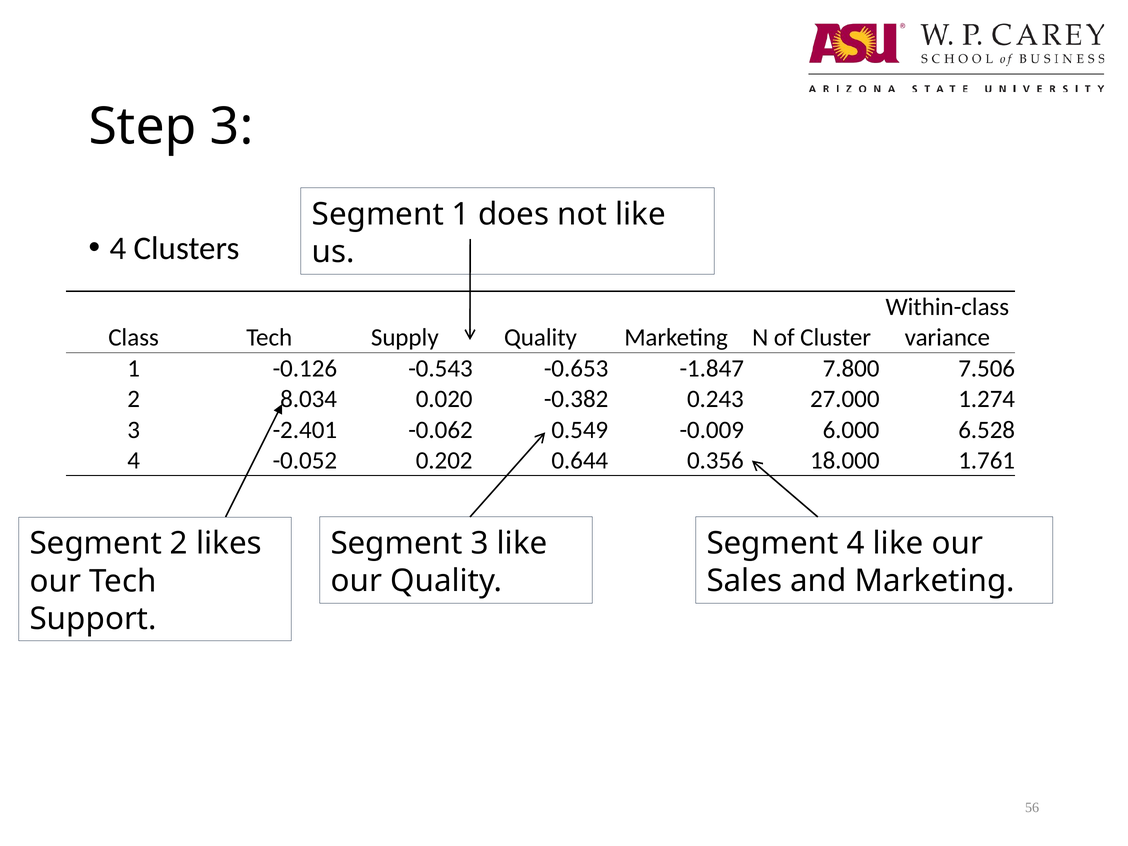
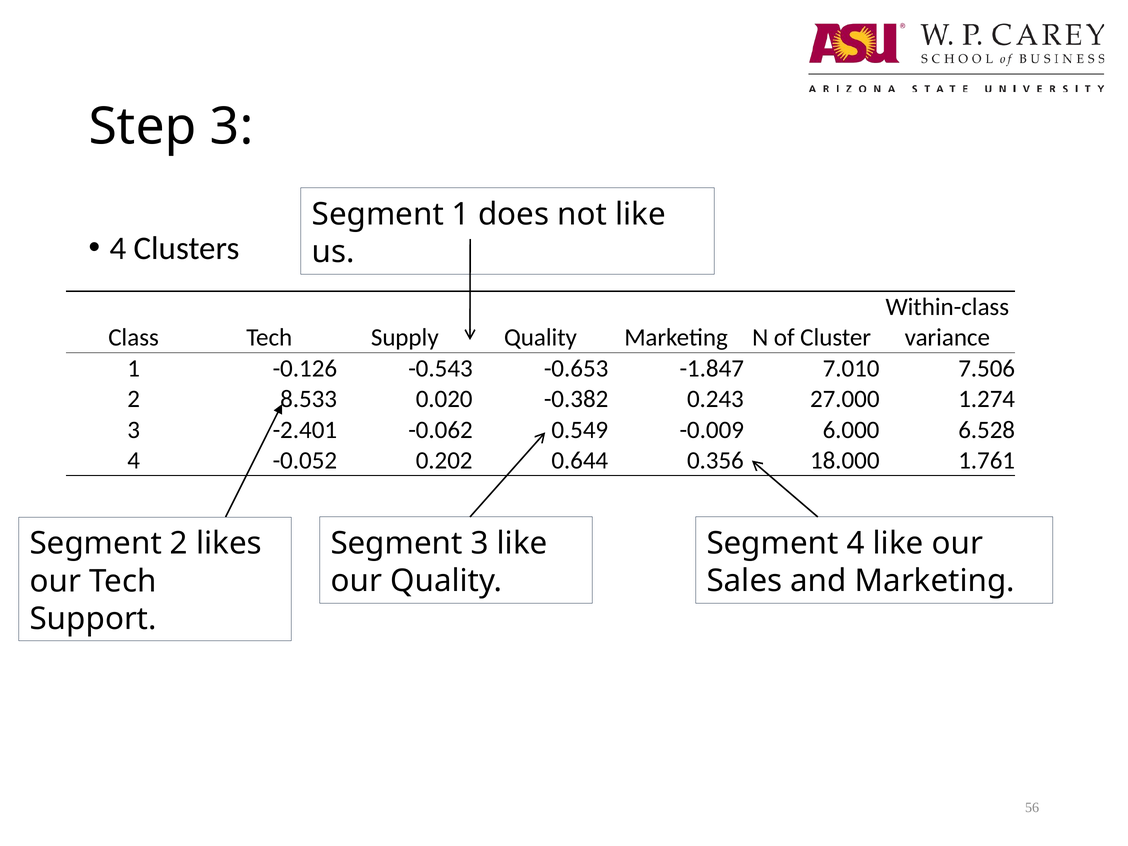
7.800: 7.800 -> 7.010 (851, 368)
8.034: 8.034 -> 8.533 (309, 399)
